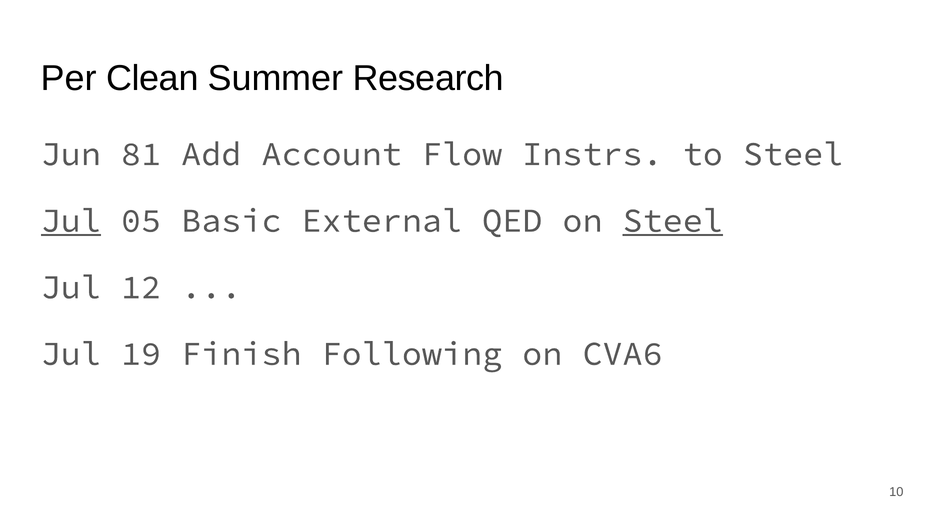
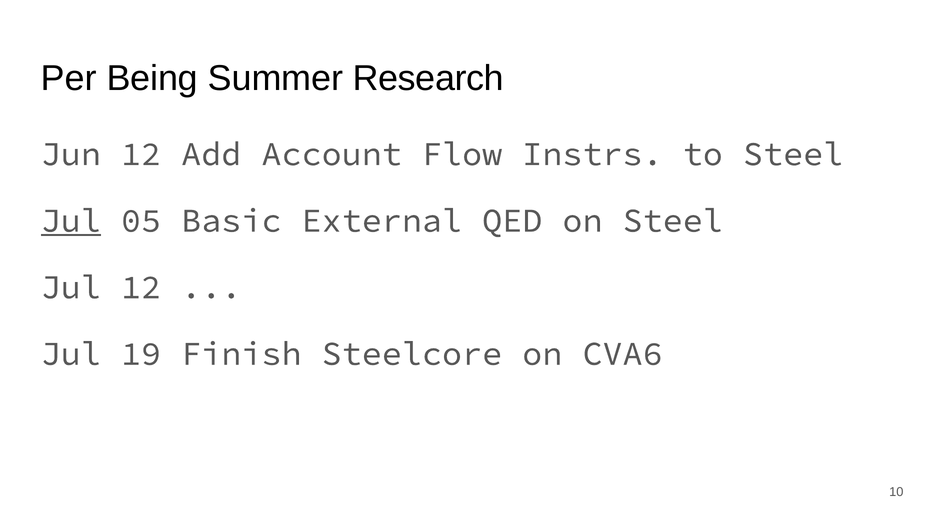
Clean: Clean -> Being (152, 78)
Jun 81: 81 -> 12 (141, 154)
Steel underline: present -> none (673, 221)
Following: Following -> Steelcore (412, 354)
